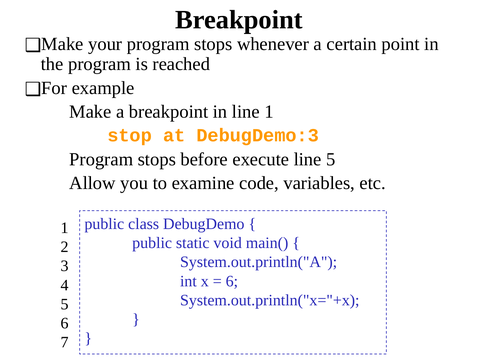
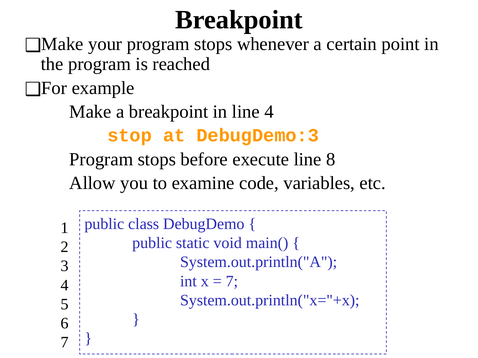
line 1: 1 -> 4 (269, 112)
line 5: 5 -> 8 (331, 159)
6: 6 -> 7 (232, 282)
